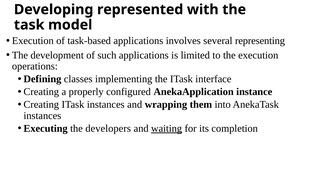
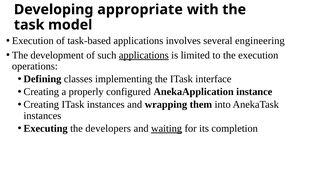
represented: represented -> appropriate (140, 10)
representing: representing -> engineering (260, 41)
applications underline: none -> present (144, 55)
